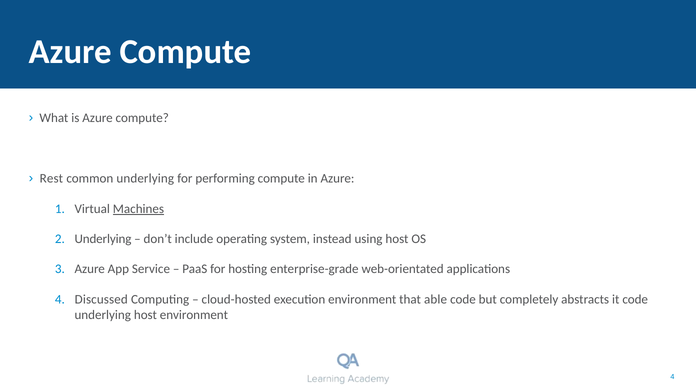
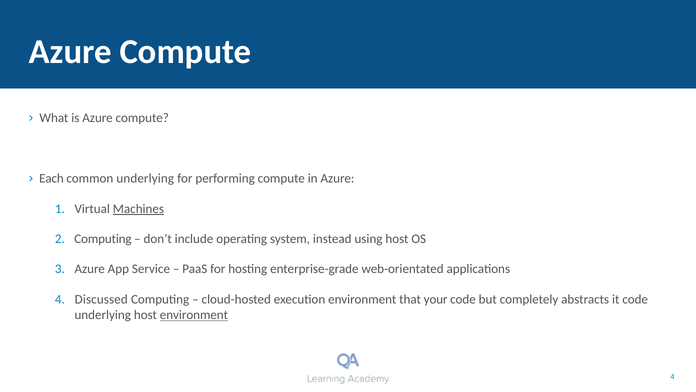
Rest: Rest -> Each (52, 178)
Underlying: Underlying -> Computing (103, 239)
able: able -> your (436, 299)
environment underline: none -> present (194, 315)
